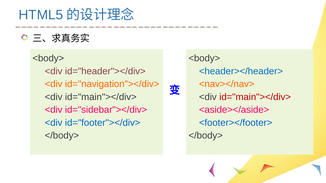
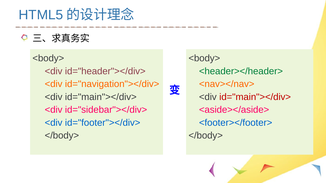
<header></header> colour: blue -> green (241, 71)
